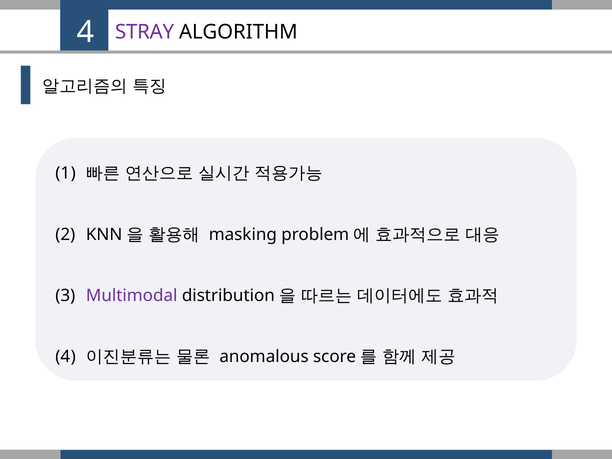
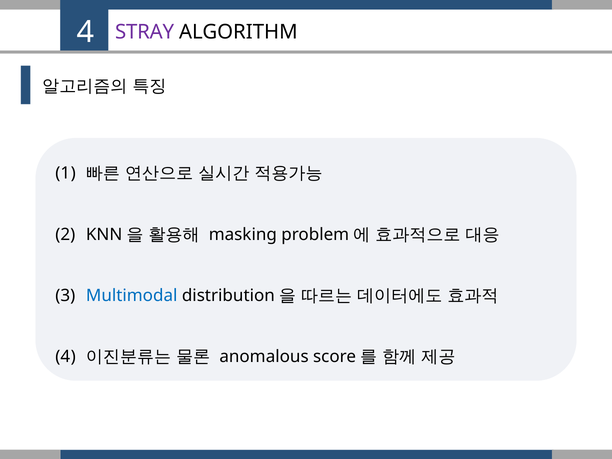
Multimodal colour: purple -> blue (132, 296)
